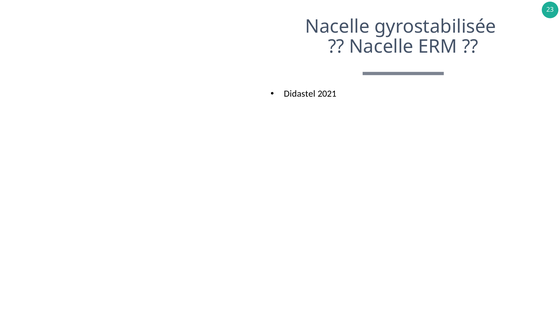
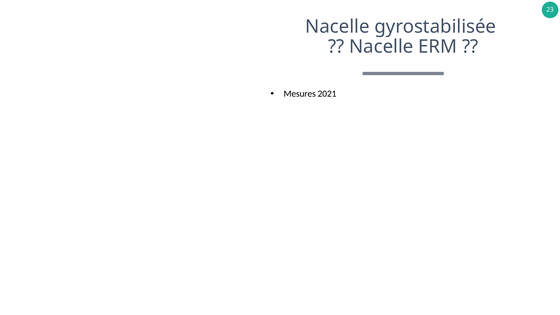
Didastel: Didastel -> Mesures (300, 94)
